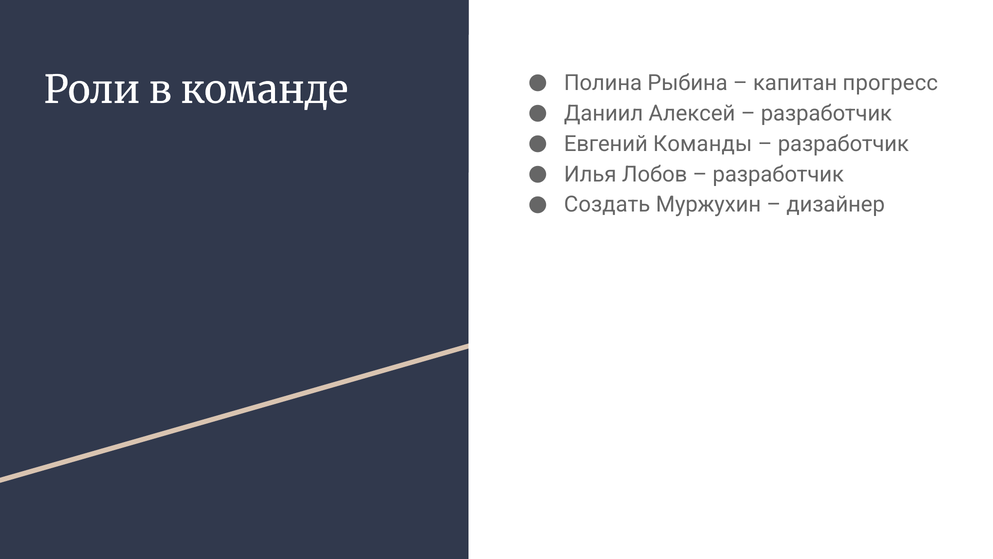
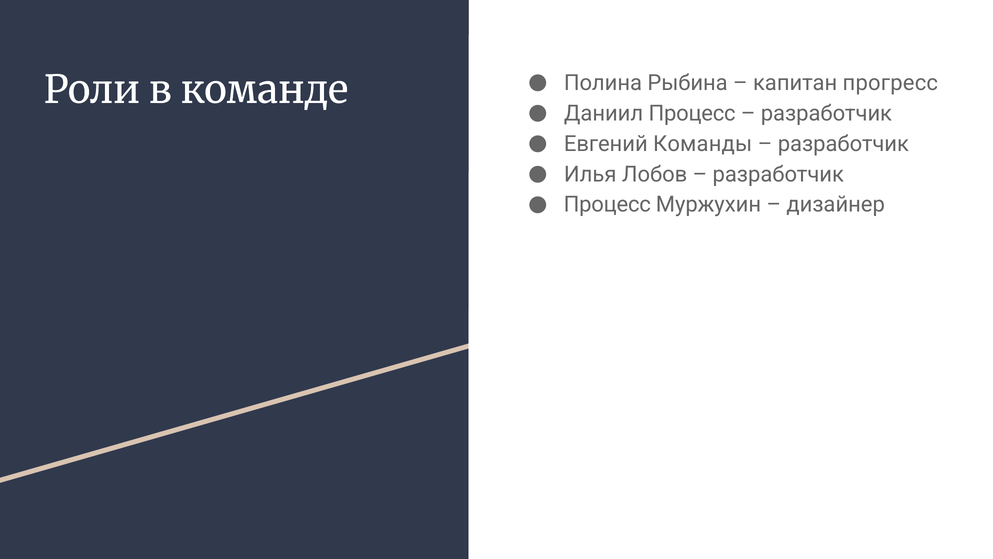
Даниил Алексей: Алексей -> Процесс (692, 113)
Создать: Создать -> Процесс (607, 204)
